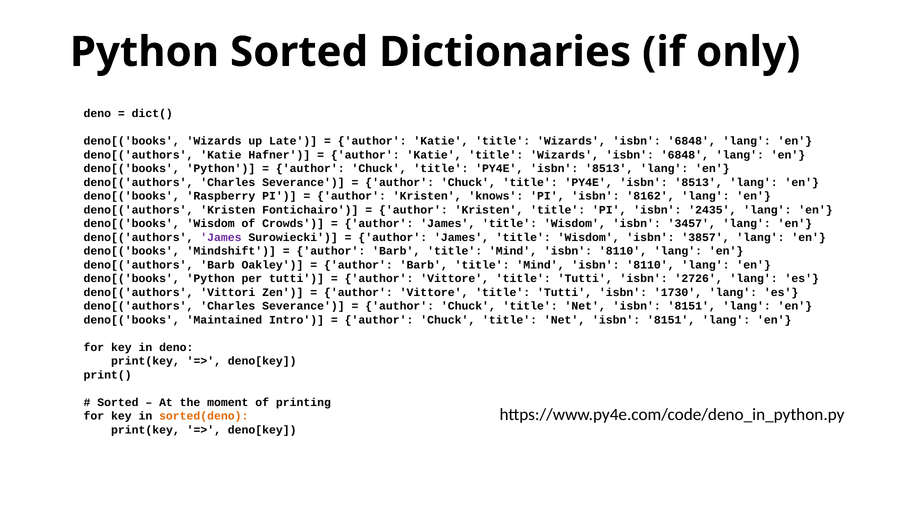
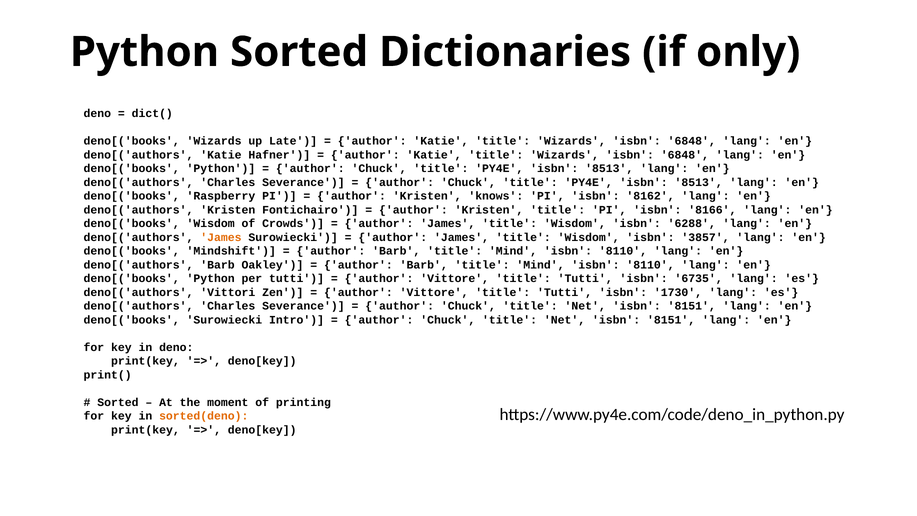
2435: 2435 -> 8166 (712, 210)
3457: 3457 -> 6288 (692, 223)
James colour: purple -> orange (221, 237)
2726: 2726 -> 6735 (699, 278)
deno[('books Maintained: Maintained -> Surowiecki (224, 320)
